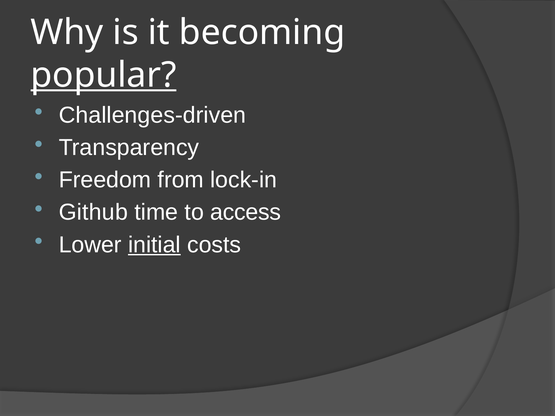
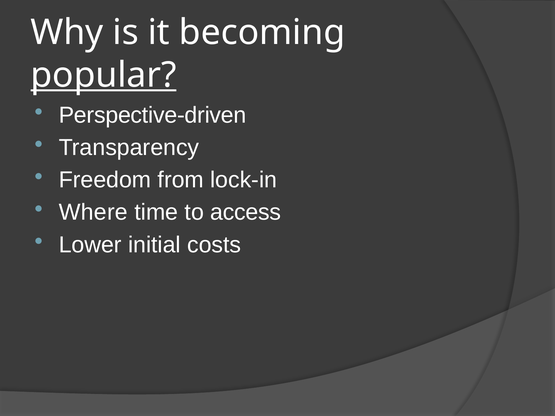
Challenges-driven: Challenges-driven -> Perspective-driven (153, 115)
Github: Github -> Where (93, 212)
initial underline: present -> none (154, 245)
